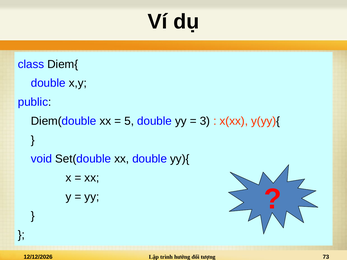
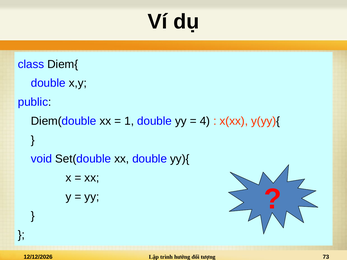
5: 5 -> 1 (129, 121)
3: 3 -> 4 (205, 121)
